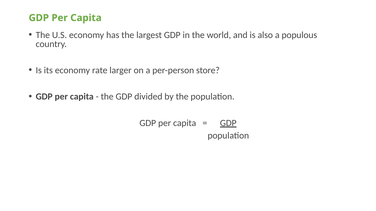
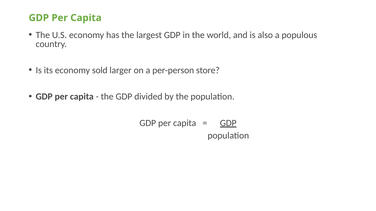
rate: rate -> sold (100, 71)
